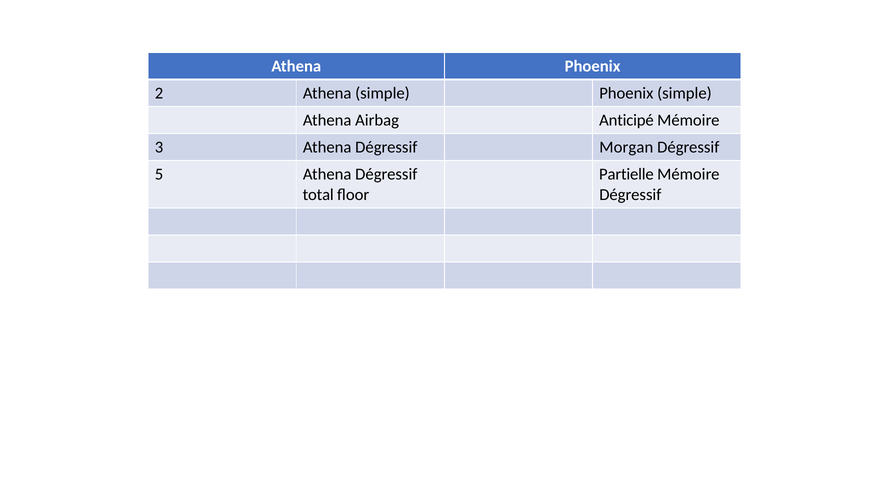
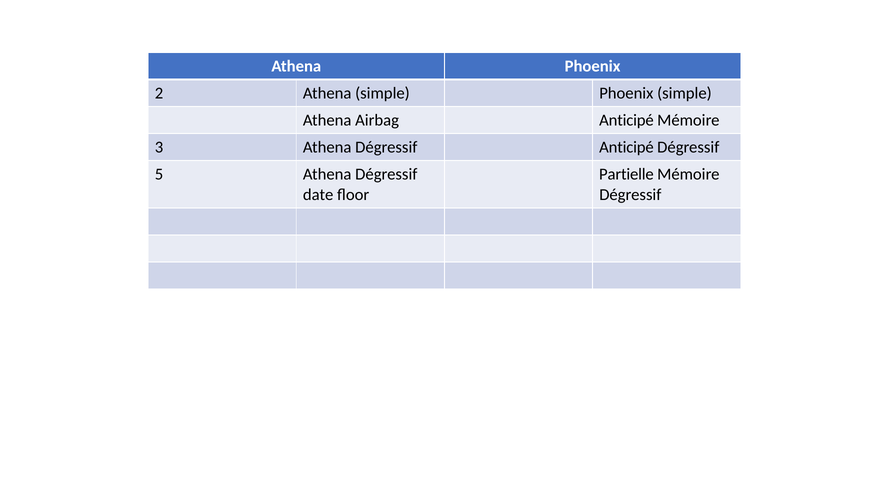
Dégressif Morgan: Morgan -> Anticipé (626, 147)
total: total -> date (318, 195)
